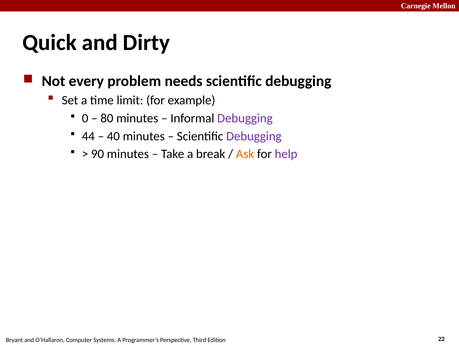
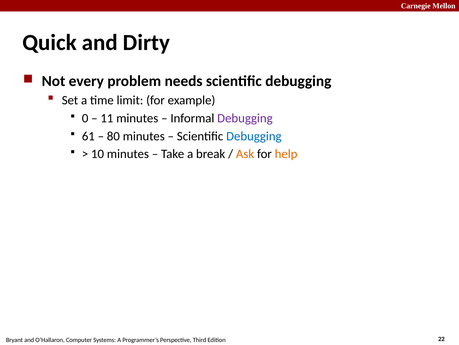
80: 80 -> 11 (107, 118)
44: 44 -> 61 (88, 136)
40: 40 -> 80 (113, 136)
Debugging colour: purple -> blue (254, 136)
90: 90 -> 10 (98, 154)
help colour: purple -> orange (286, 154)
